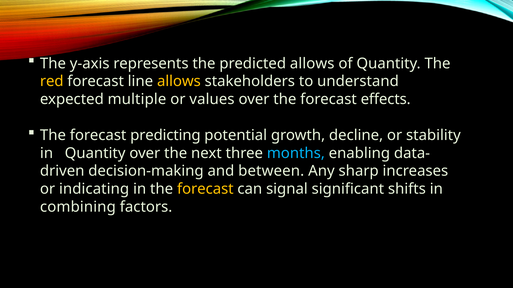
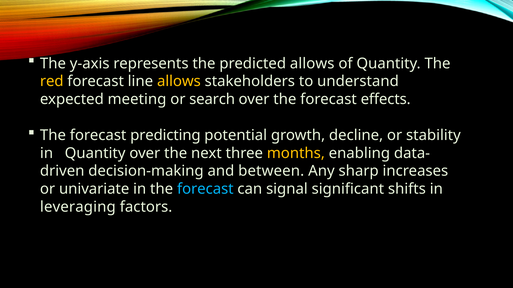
multiple: multiple -> meeting (137, 100)
values: values -> search (212, 100)
months colour: light blue -> yellow (296, 153)
indicating: indicating -> univariate (94, 189)
forecast colour: yellow -> light blue (205, 189)
combining: combining -> leveraging (78, 207)
